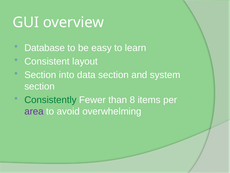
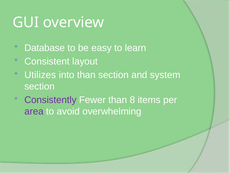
Section: Section -> Utilizes (40, 75)
into data: data -> than (86, 75)
Consistently colour: green -> purple (50, 100)
